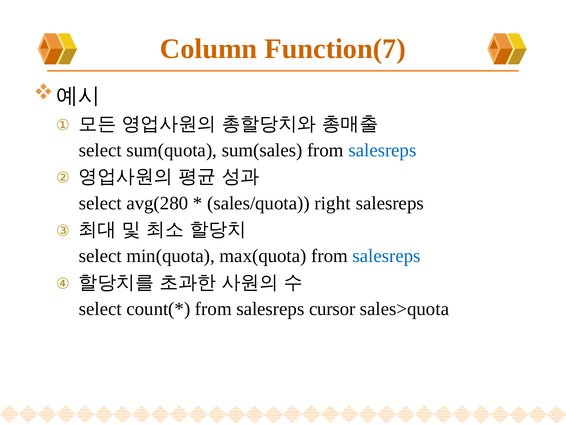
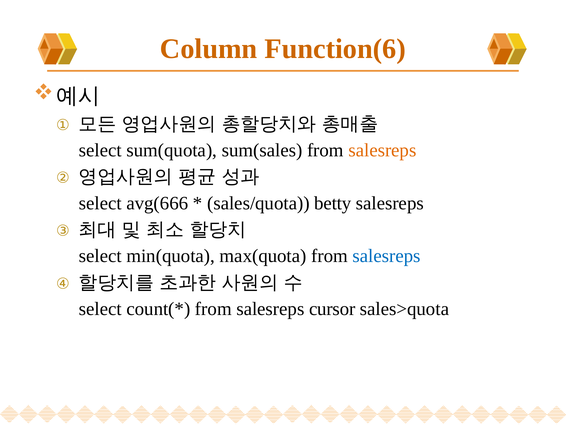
Function(7: Function(7 -> Function(6 (335, 49)
salesreps colour: blue -> orange (382, 150)
avg(280: avg(280 -> avg(666 (157, 203)
right: right -> betty (333, 203)
